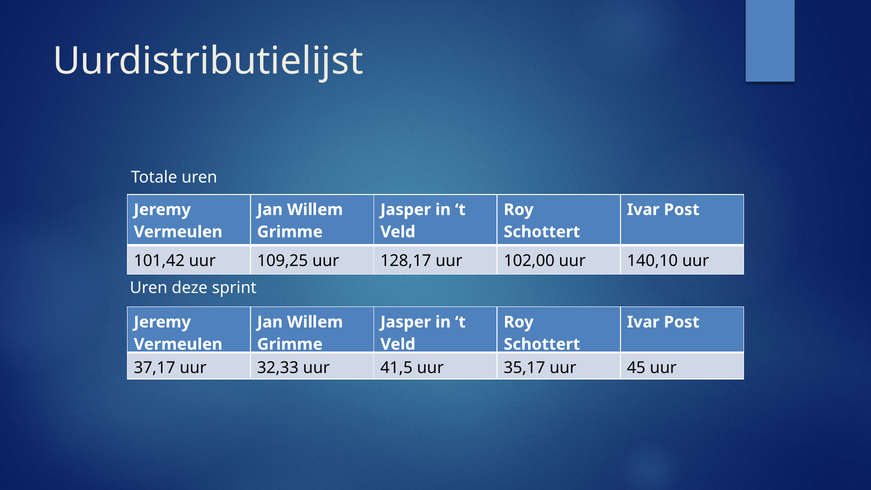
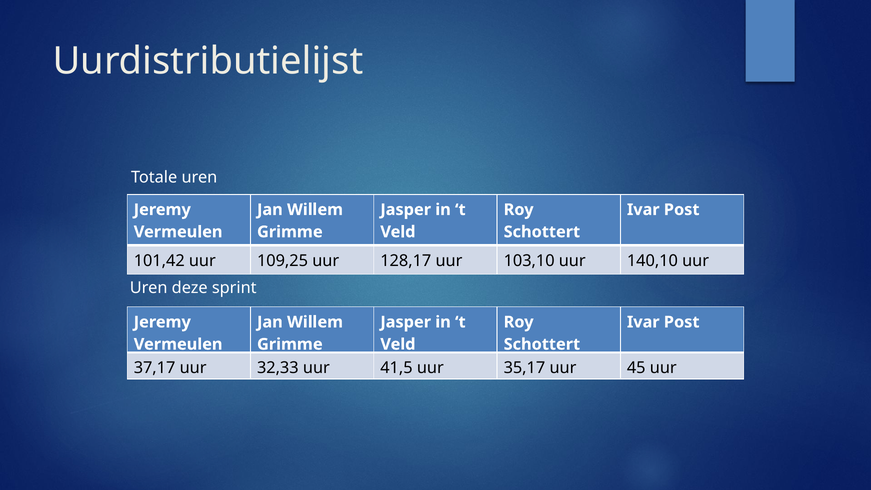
102,00: 102,00 -> 103,10 (529, 261)
